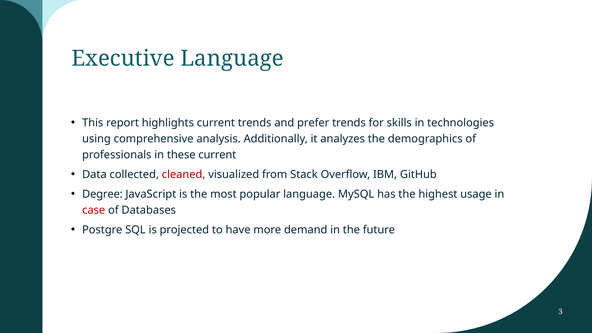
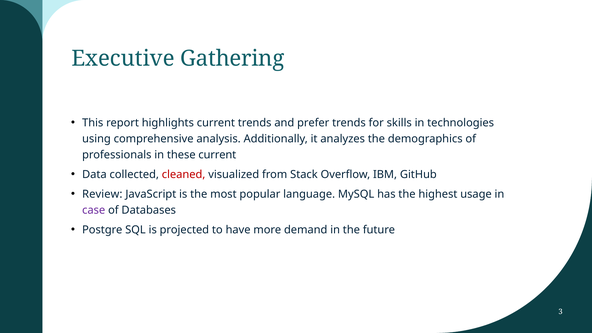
Executive Language: Language -> Gathering (232, 58)
Degree: Degree -> Review (102, 194)
case colour: red -> purple (94, 210)
